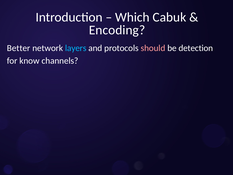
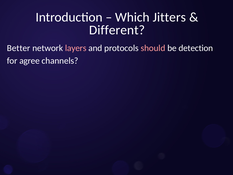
Cabuk: Cabuk -> Jitters (169, 17)
Encoding: Encoding -> Different (117, 30)
layers colour: light blue -> pink (76, 48)
know: know -> agree (30, 61)
